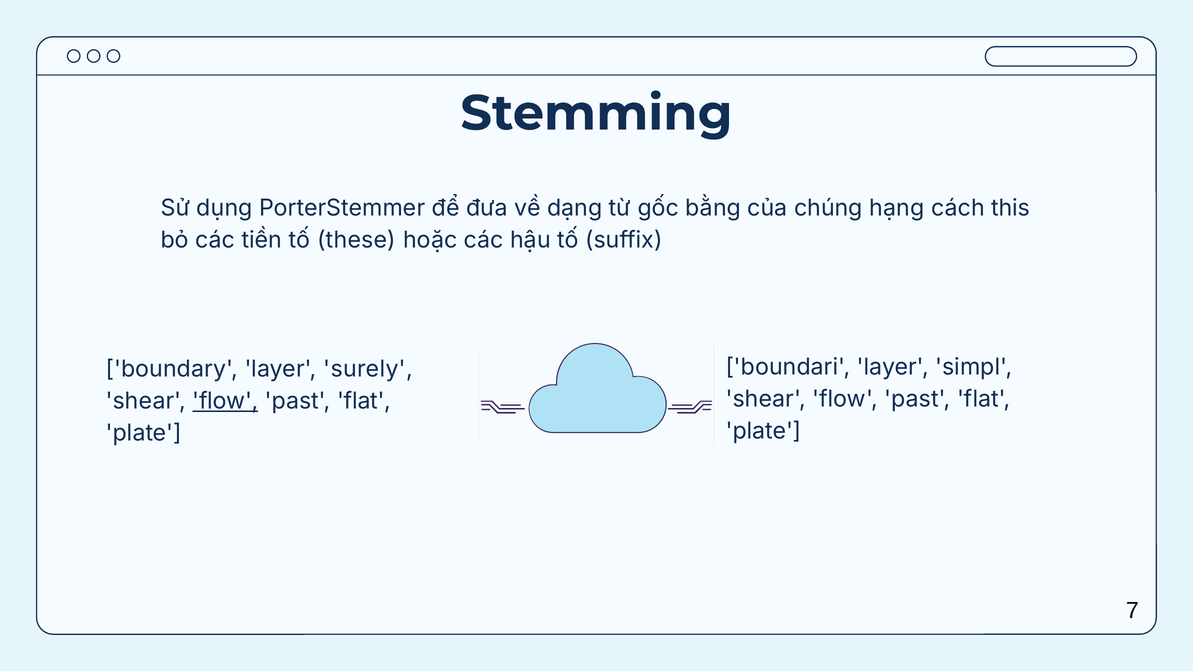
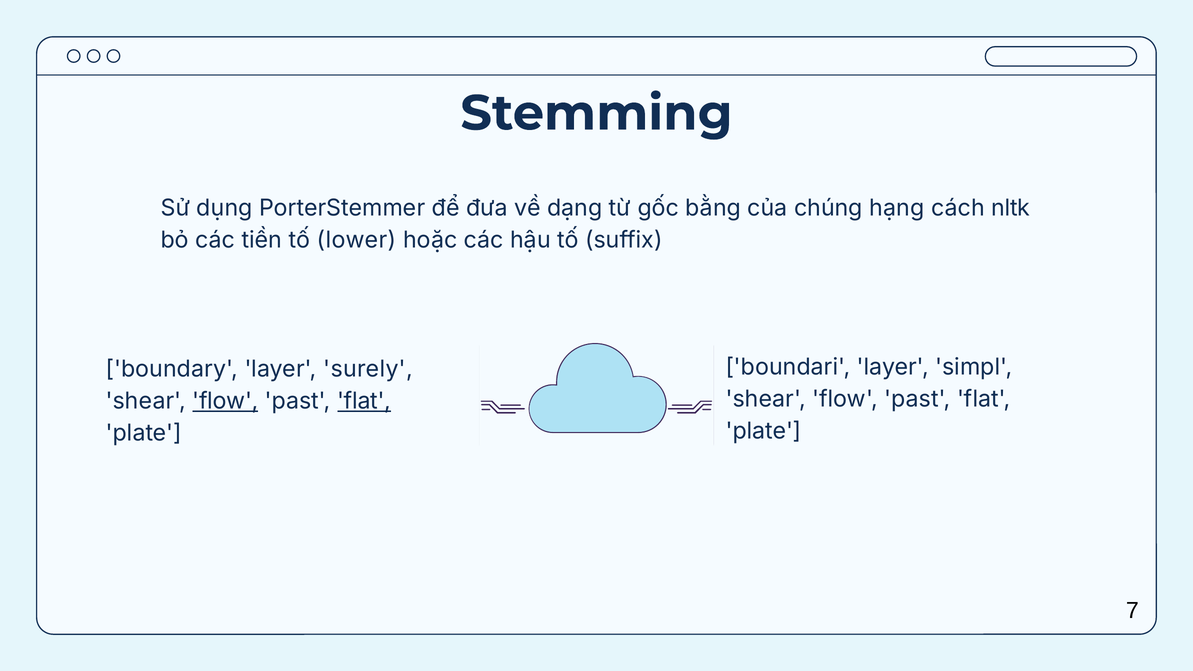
this: this -> nltk (1011, 208)
these: these -> lower (356, 240)
flat underline: none -> present (364, 401)
